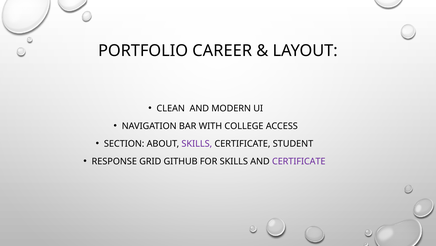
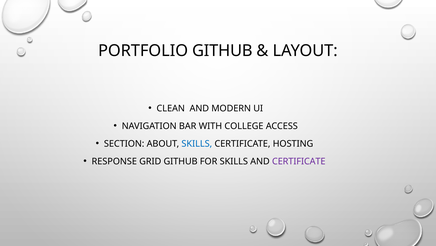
PORTFOLIO CAREER: CAREER -> GITHUB (222, 51)
SKILLS colour: purple -> blue (197, 143)
STUDENT: STUDENT -> HOSTING (293, 143)
